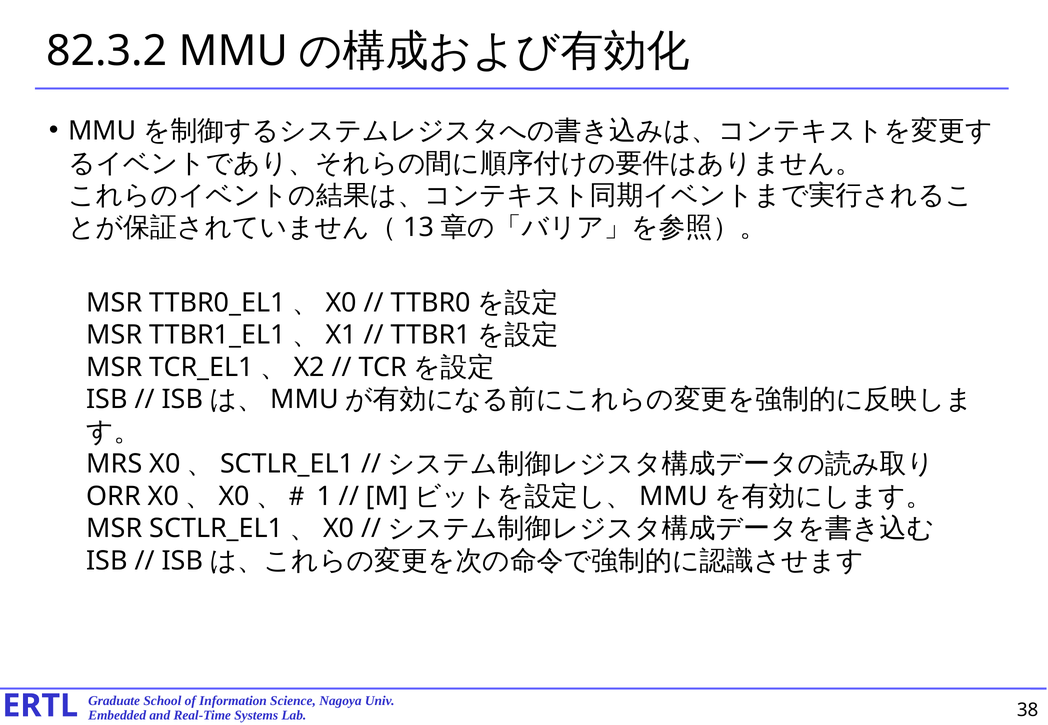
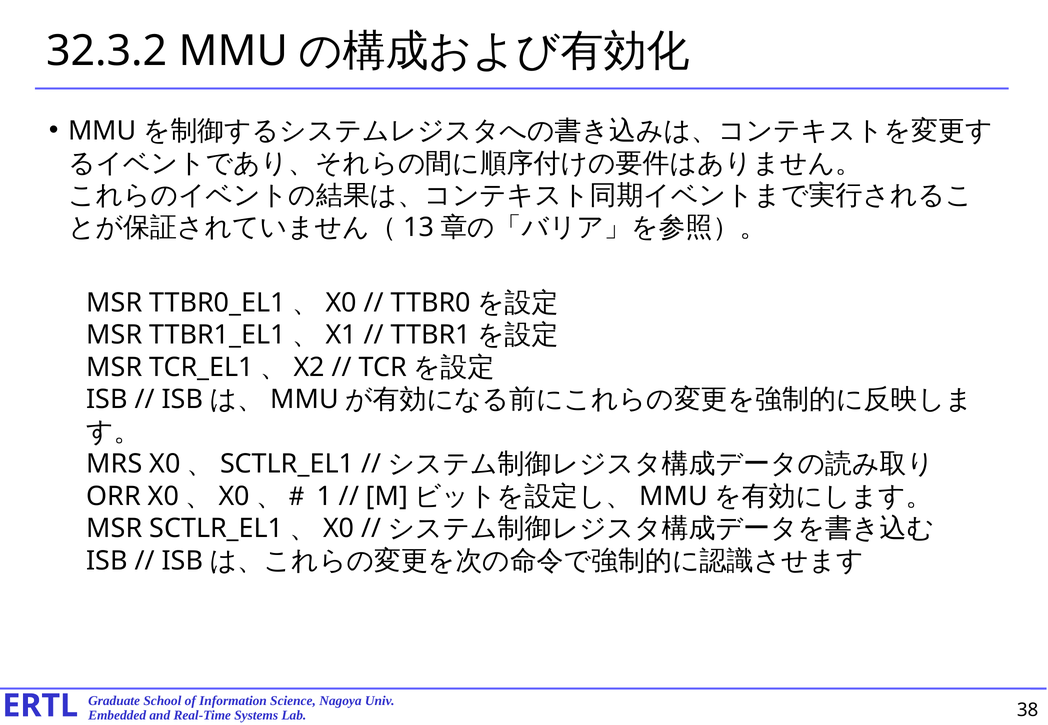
82.3.2: 82.3.2 -> 32.3.2 (107, 51)
